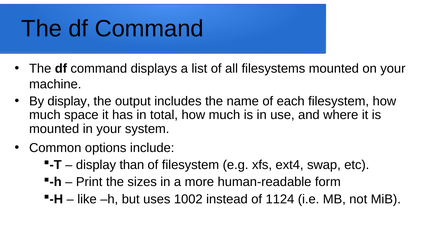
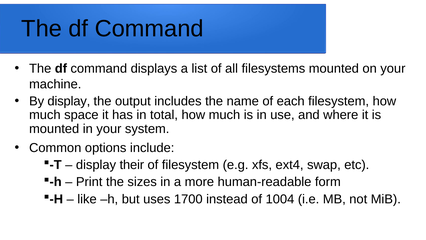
than: than -> their (132, 165)
1002: 1002 -> 1700 (188, 199)
1124: 1124 -> 1004 (280, 199)
